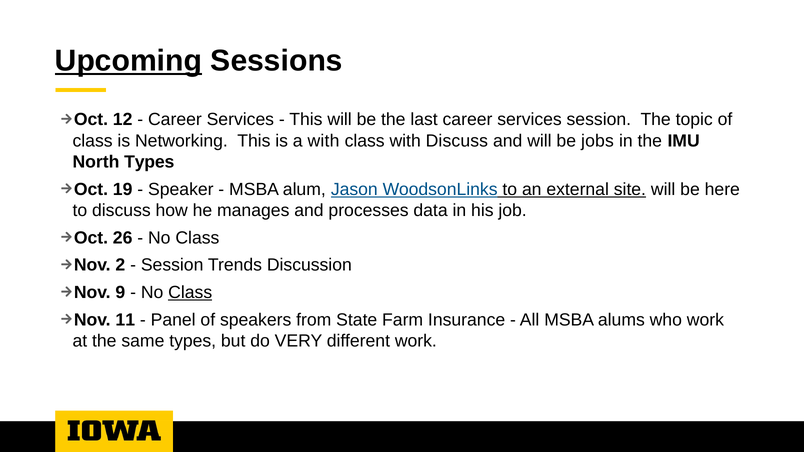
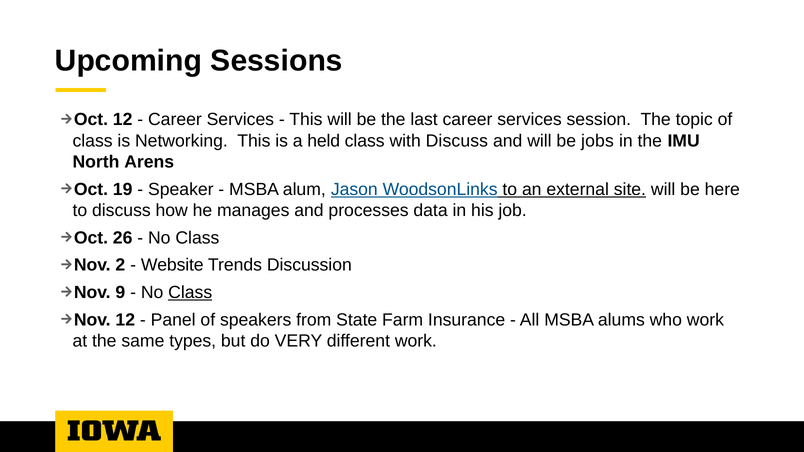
Upcoming underline: present -> none (128, 61)
a with: with -> held (324, 141)
North Types: Types -> Arens (149, 162)
Session: Session -> Website (172, 265)
Nov 11: 11 -> 12 (125, 320)
